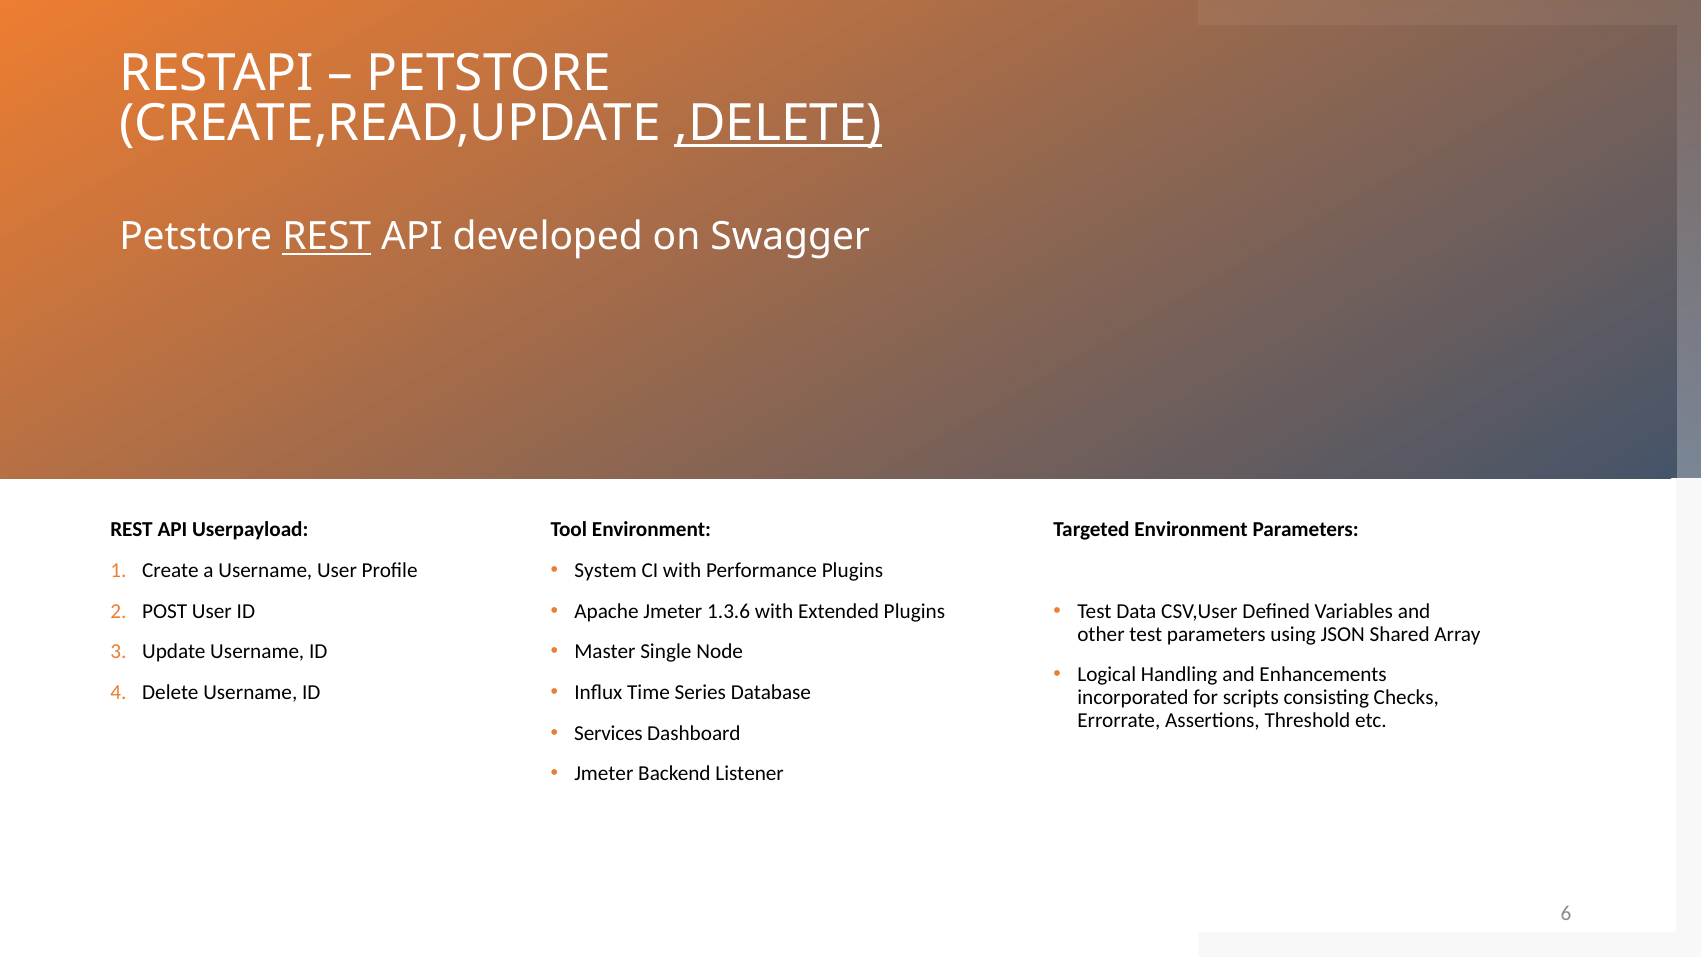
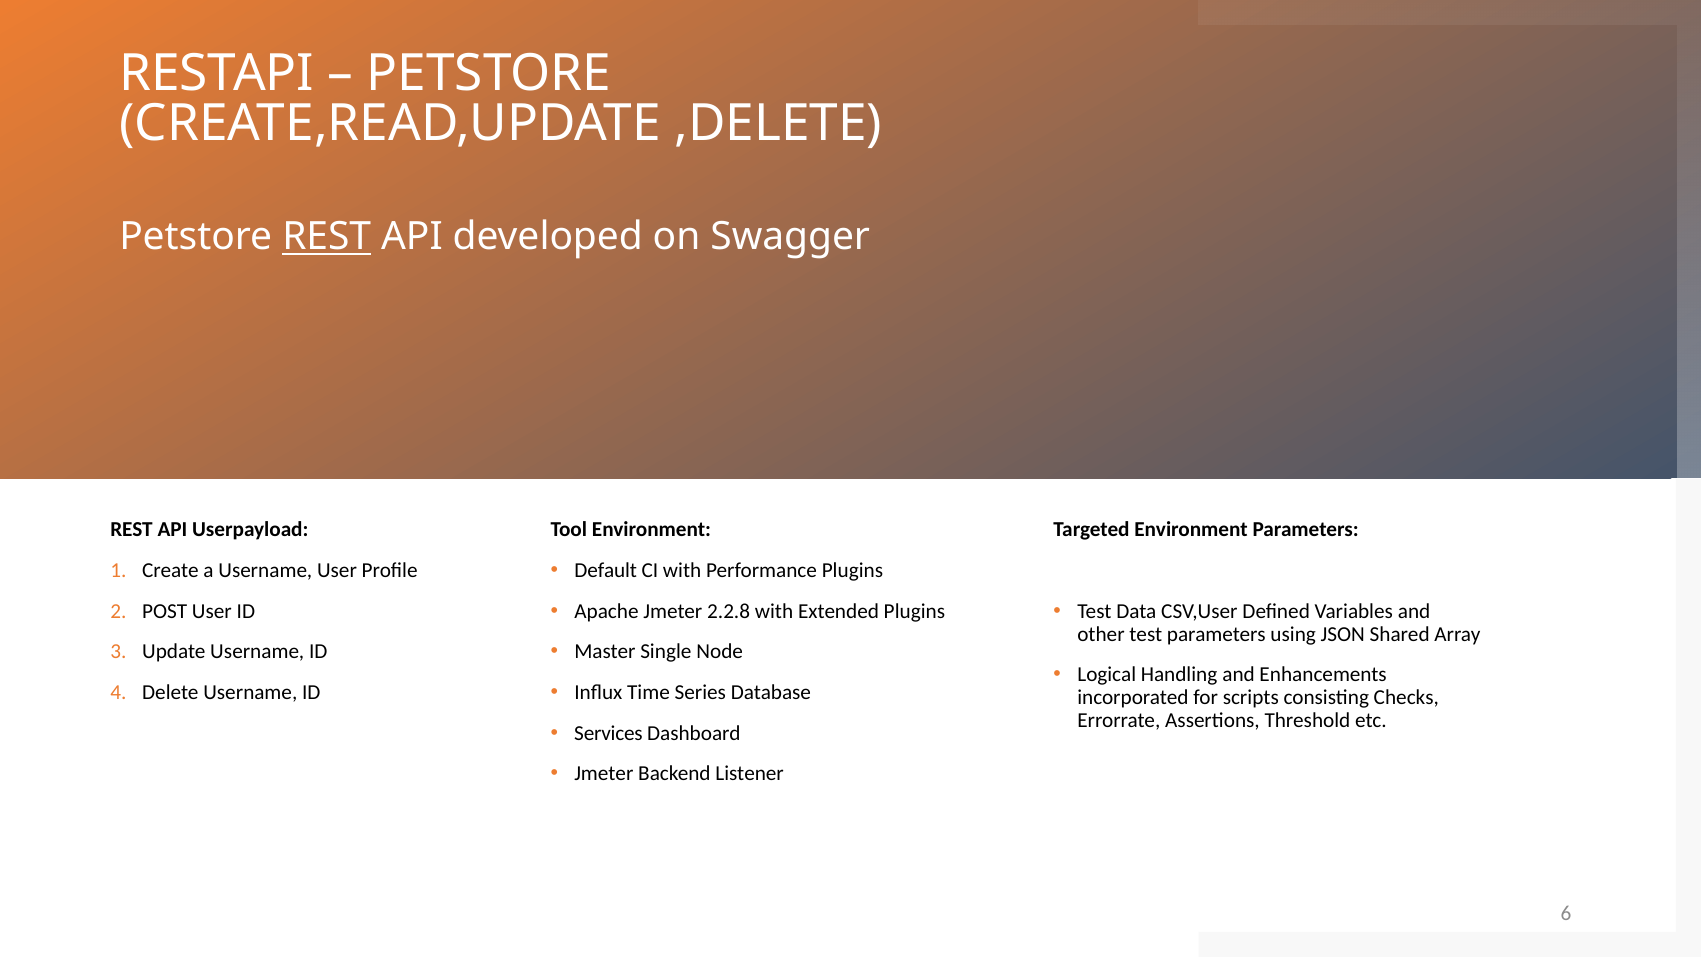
,DELETE underline: present -> none (778, 123)
System: System -> Default (606, 570)
1.3.6: 1.3.6 -> 2.2.8 (729, 611)
